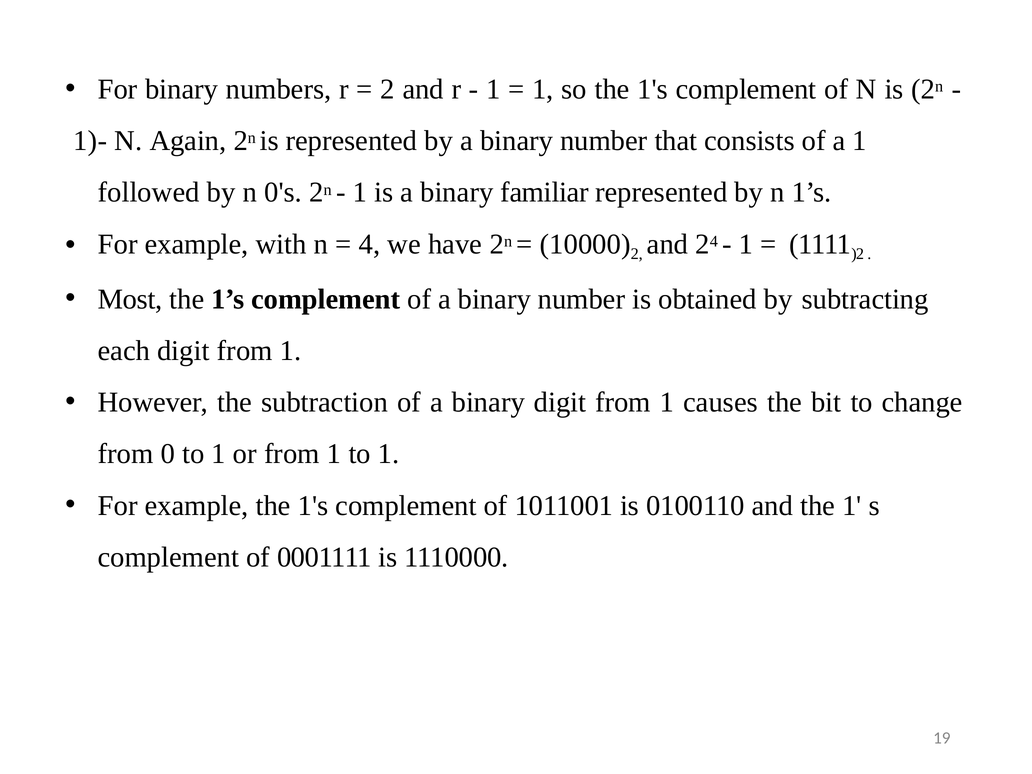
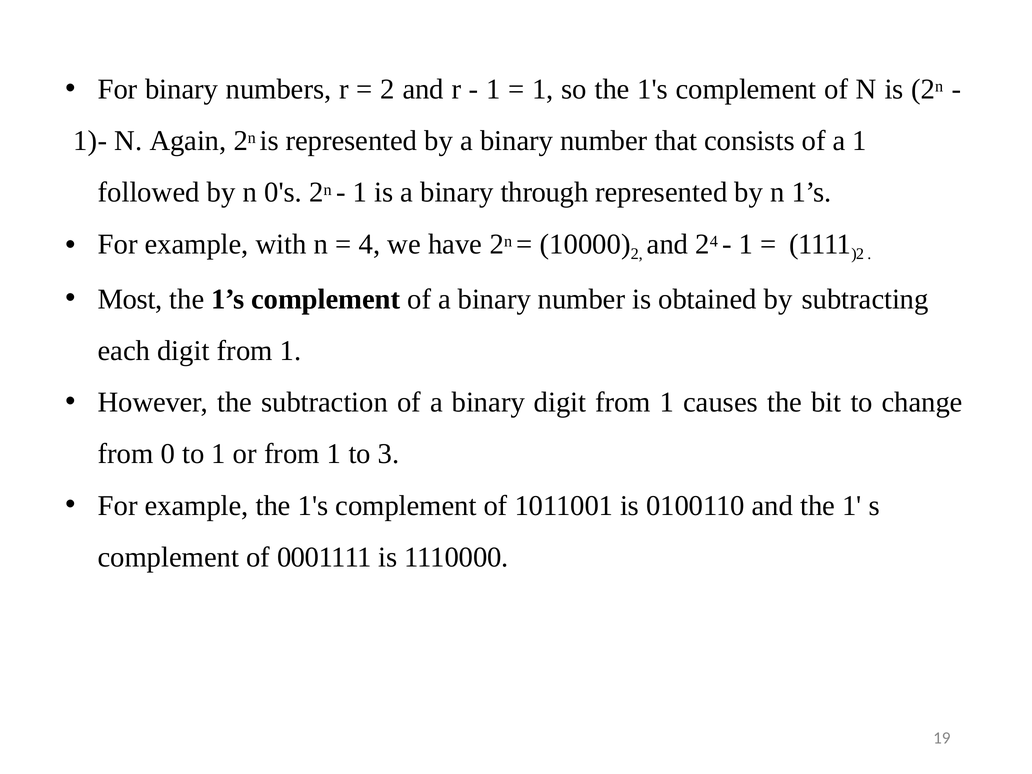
familiar: familiar -> through (545, 193)
1 to 1: 1 -> 3 (388, 454)
